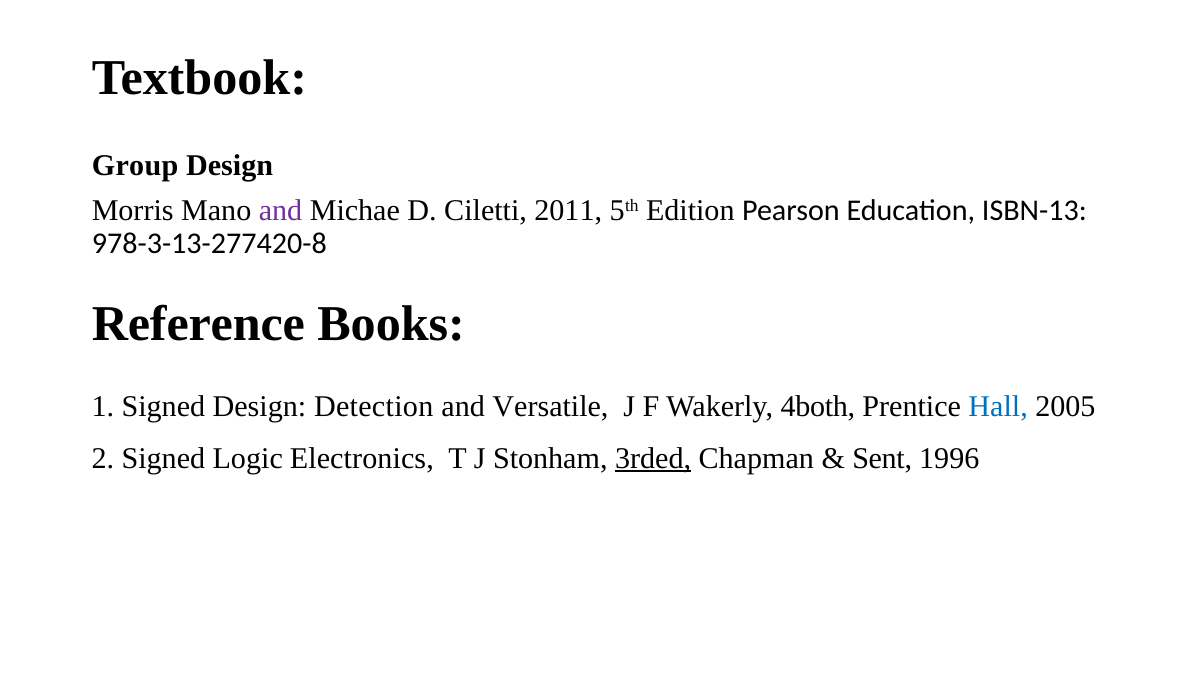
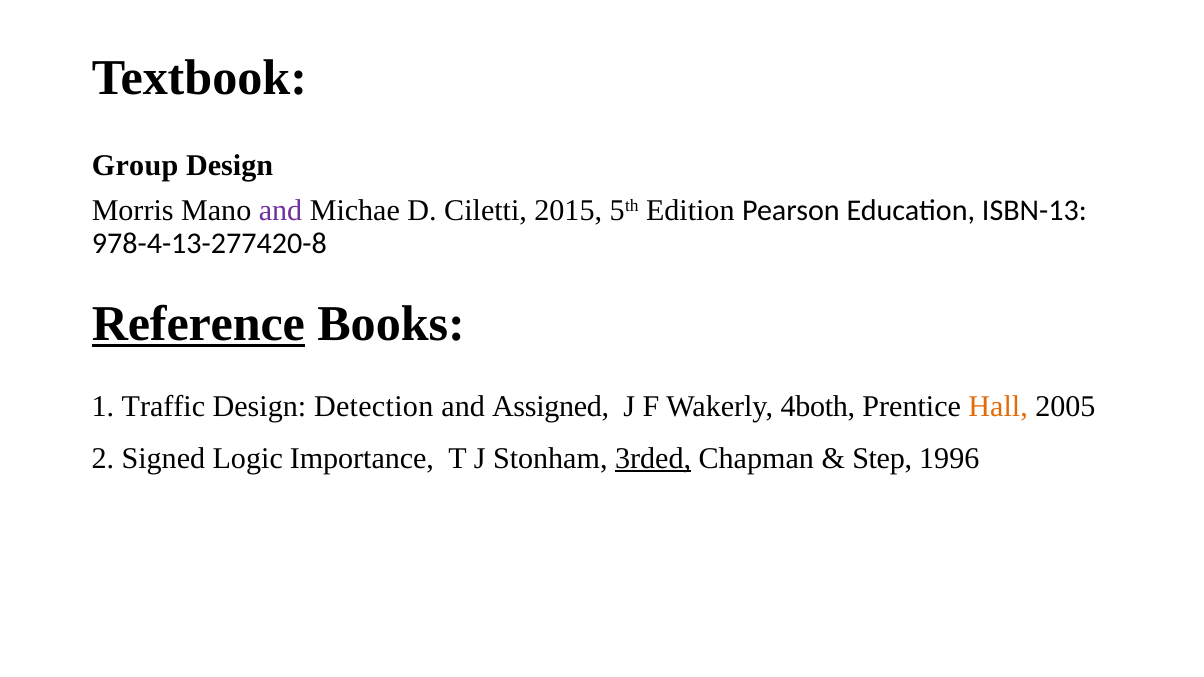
2011: 2011 -> 2015 (568, 211)
978-3-13-277420-8: 978-3-13-277420-8 -> 978-4-13-277420-8 (209, 244)
Reference underline: none -> present (198, 324)
1 Signed: Signed -> Traffic (163, 407)
Versatile: Versatile -> Assigned (551, 407)
Hall colour: blue -> orange (998, 407)
Electronics: Electronics -> Importance (362, 458)
Sent: Sent -> Step (882, 458)
